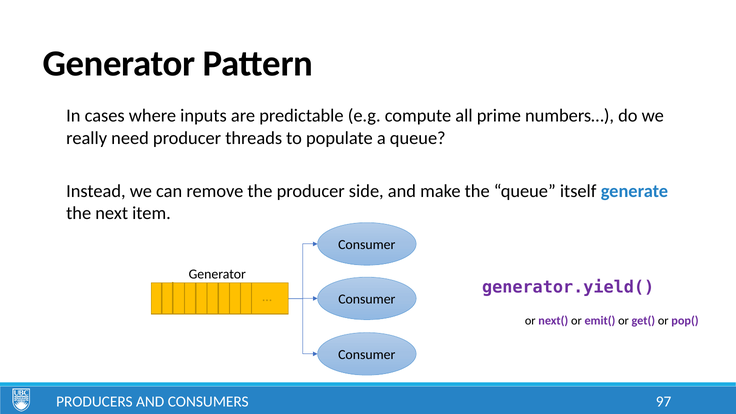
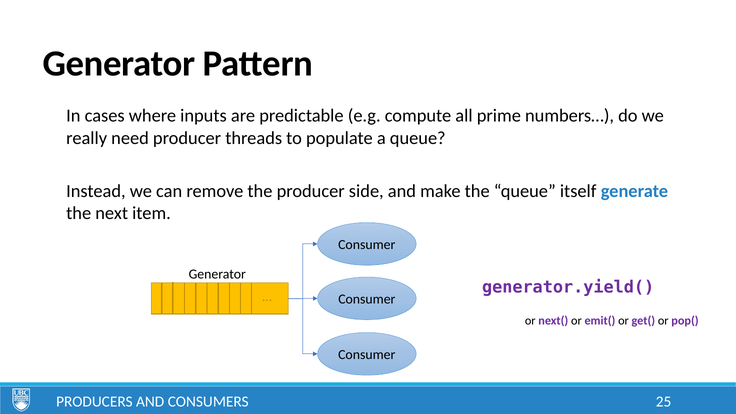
97: 97 -> 25 (664, 402)
